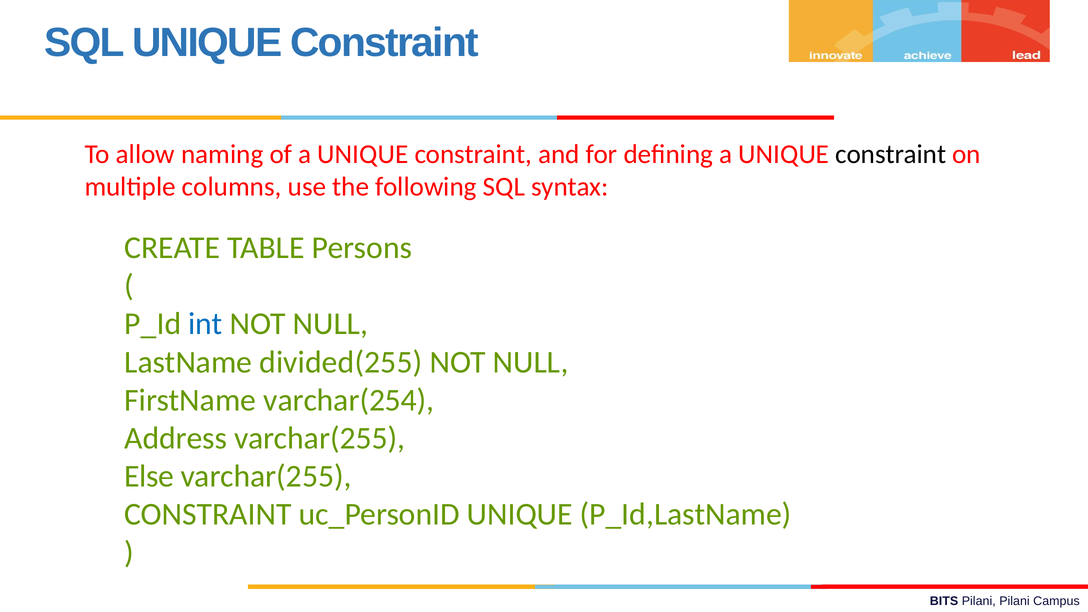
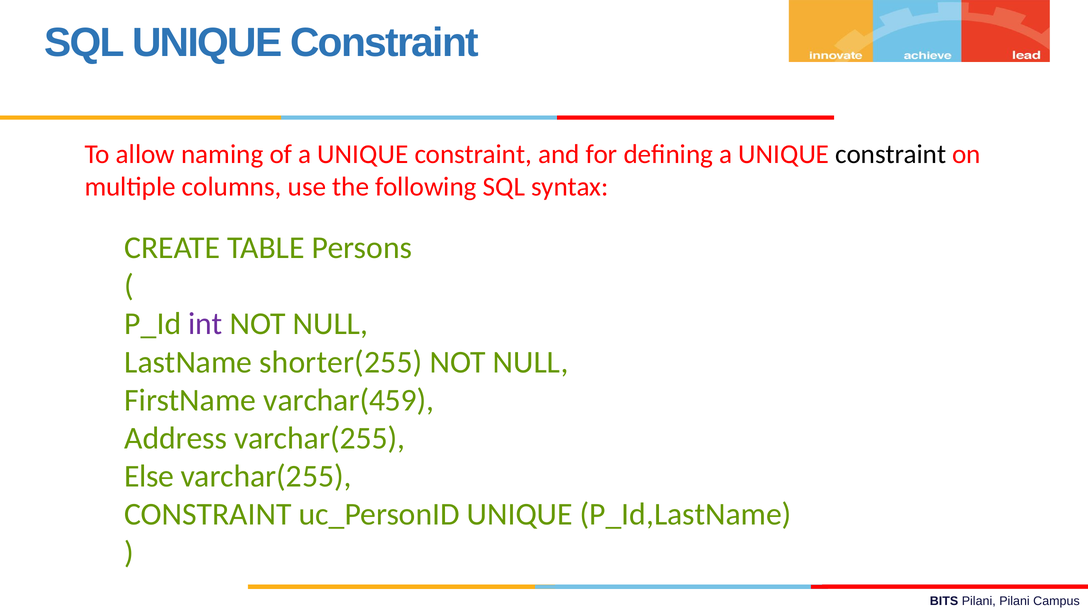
int colour: blue -> purple (205, 324)
divided(255: divided(255 -> shorter(255 (341, 362)
varchar(254: varchar(254 -> varchar(459 (349, 400)
